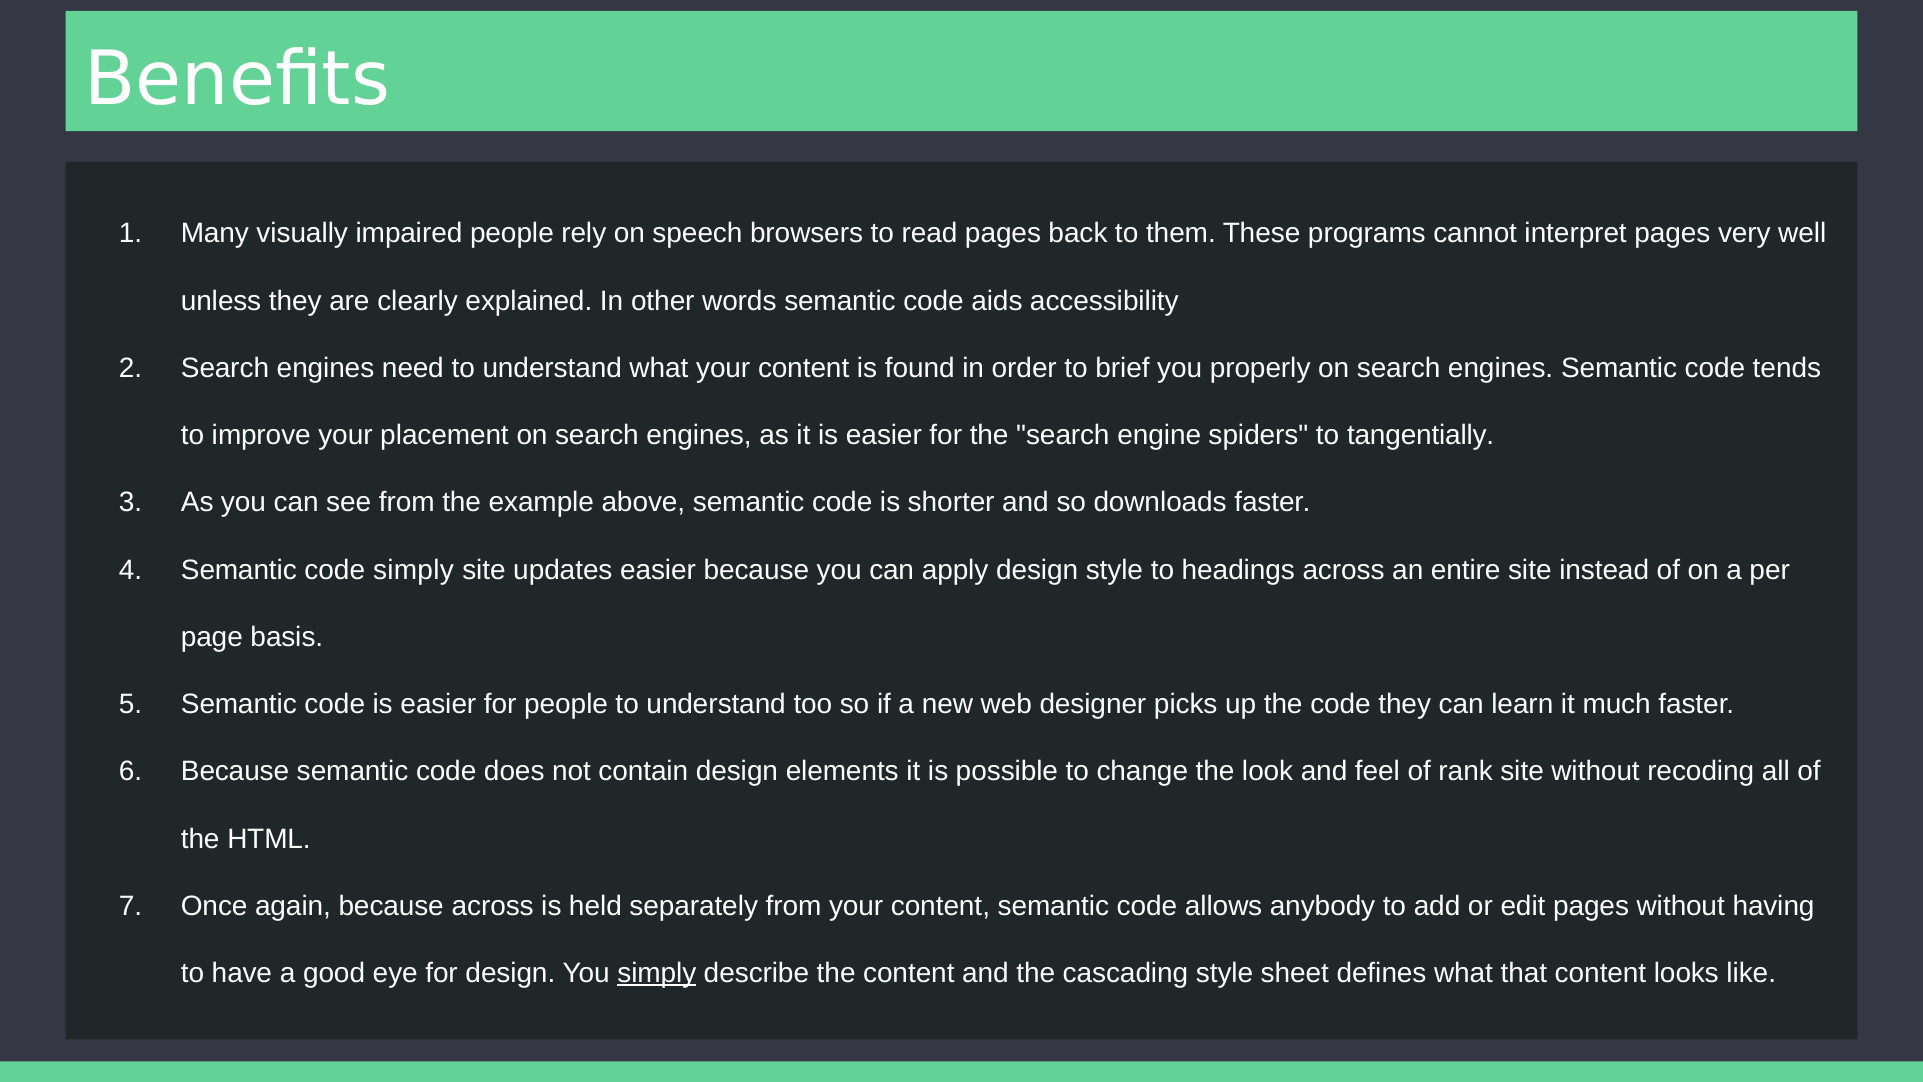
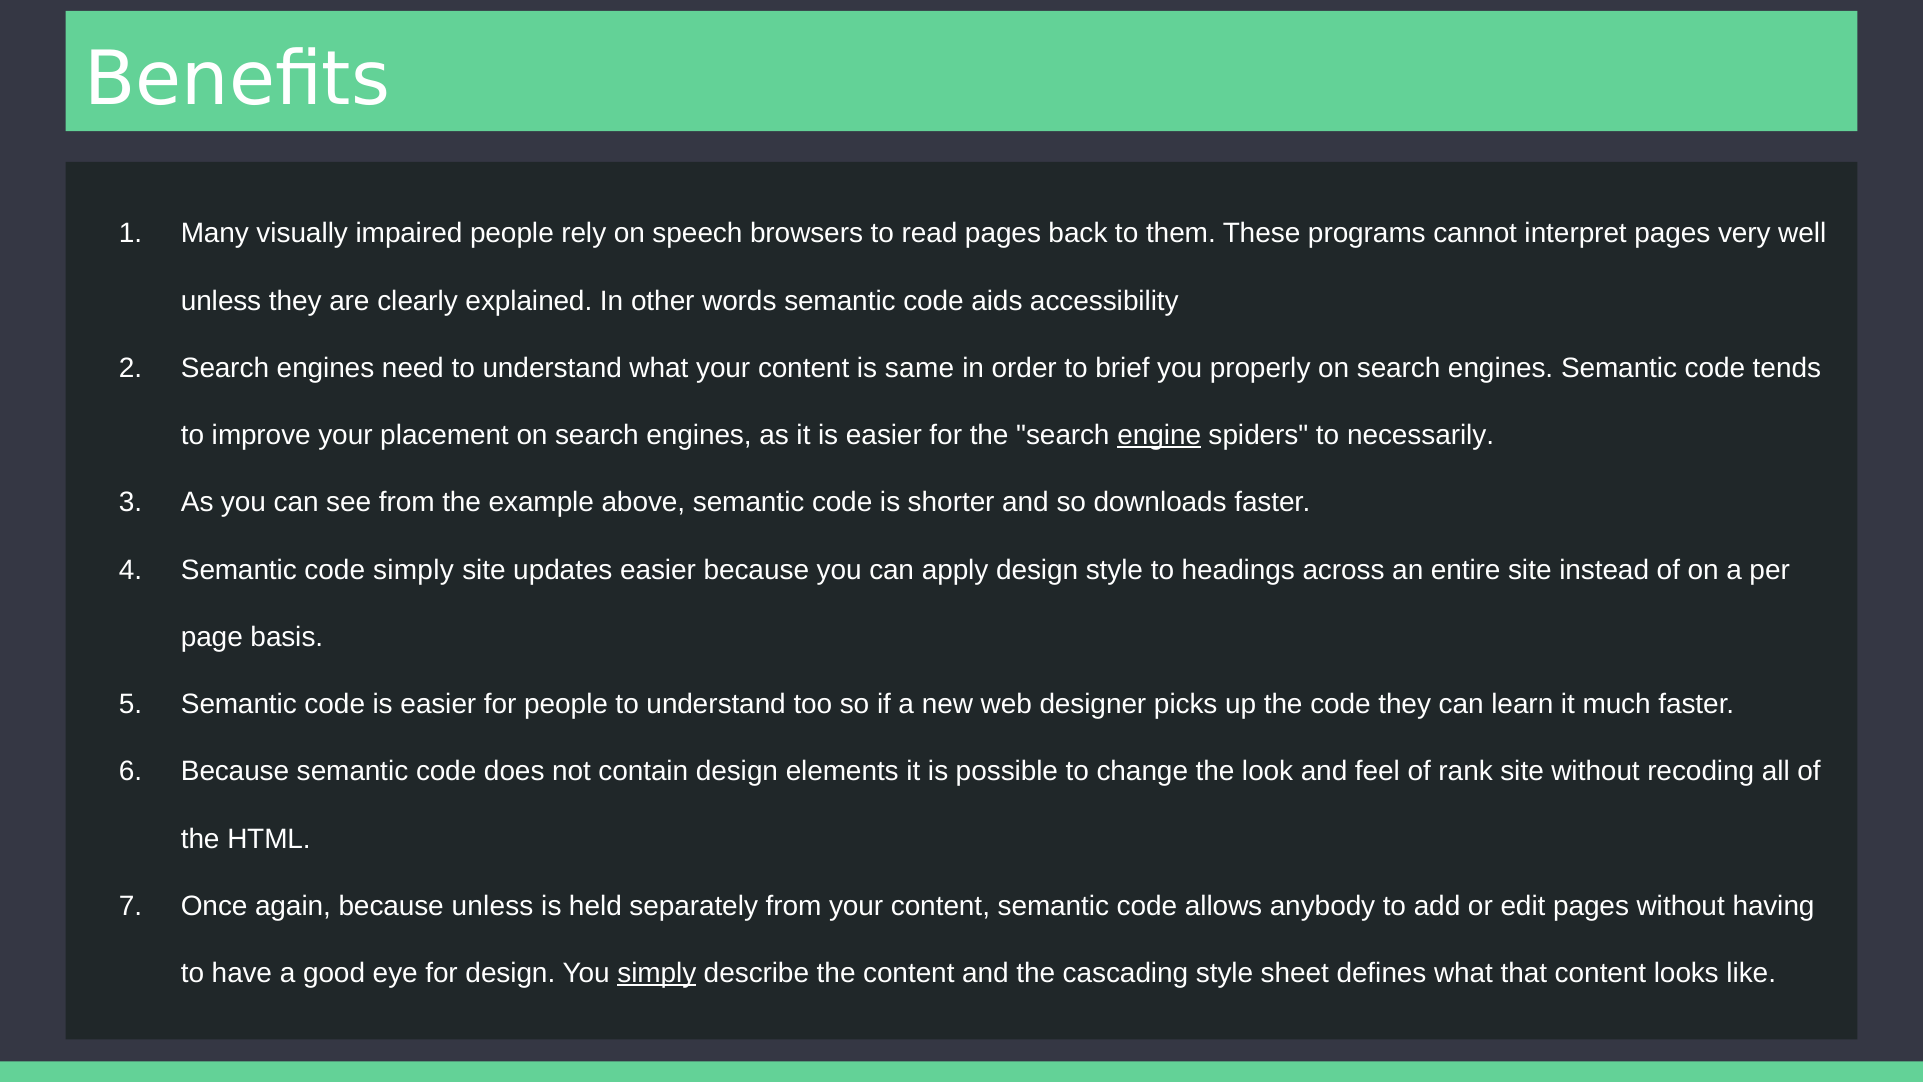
found: found -> same (920, 368)
engine underline: none -> present (1159, 435)
tangentially: tangentially -> necessarily (1421, 435)
because across: across -> unless (493, 906)
